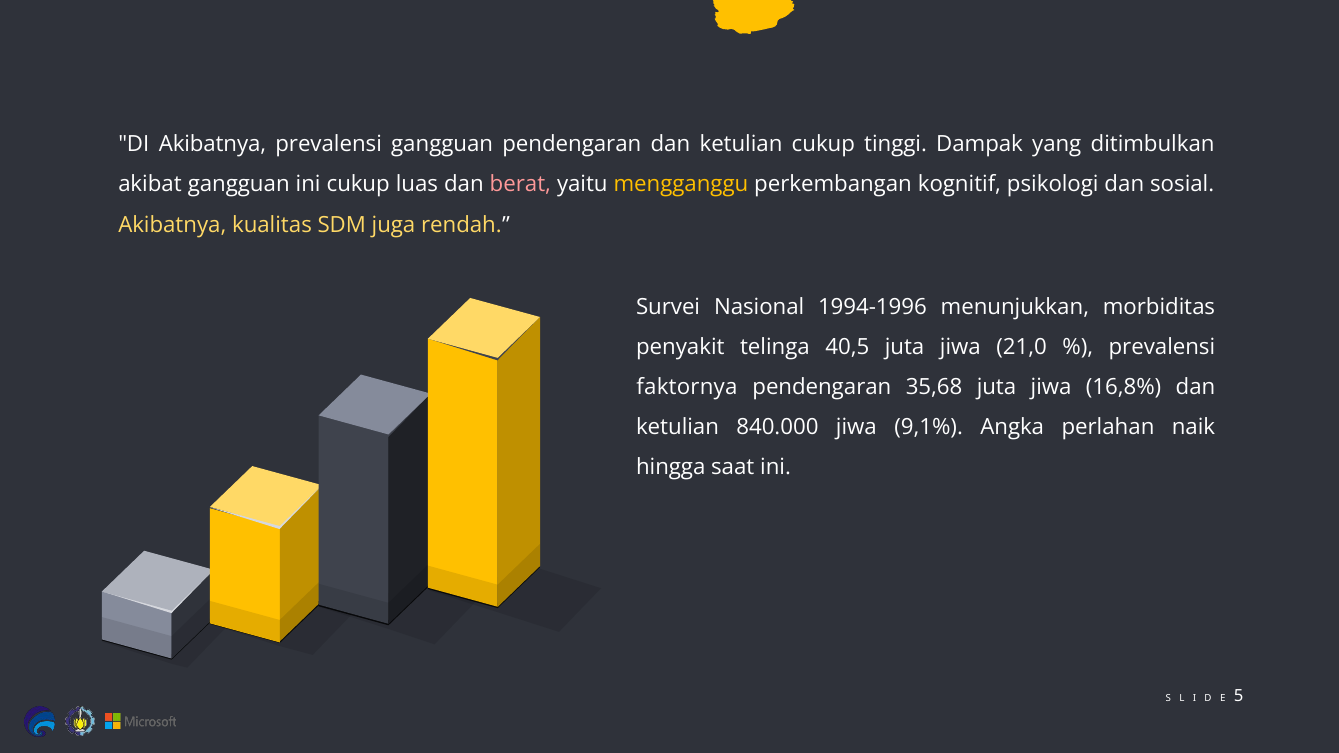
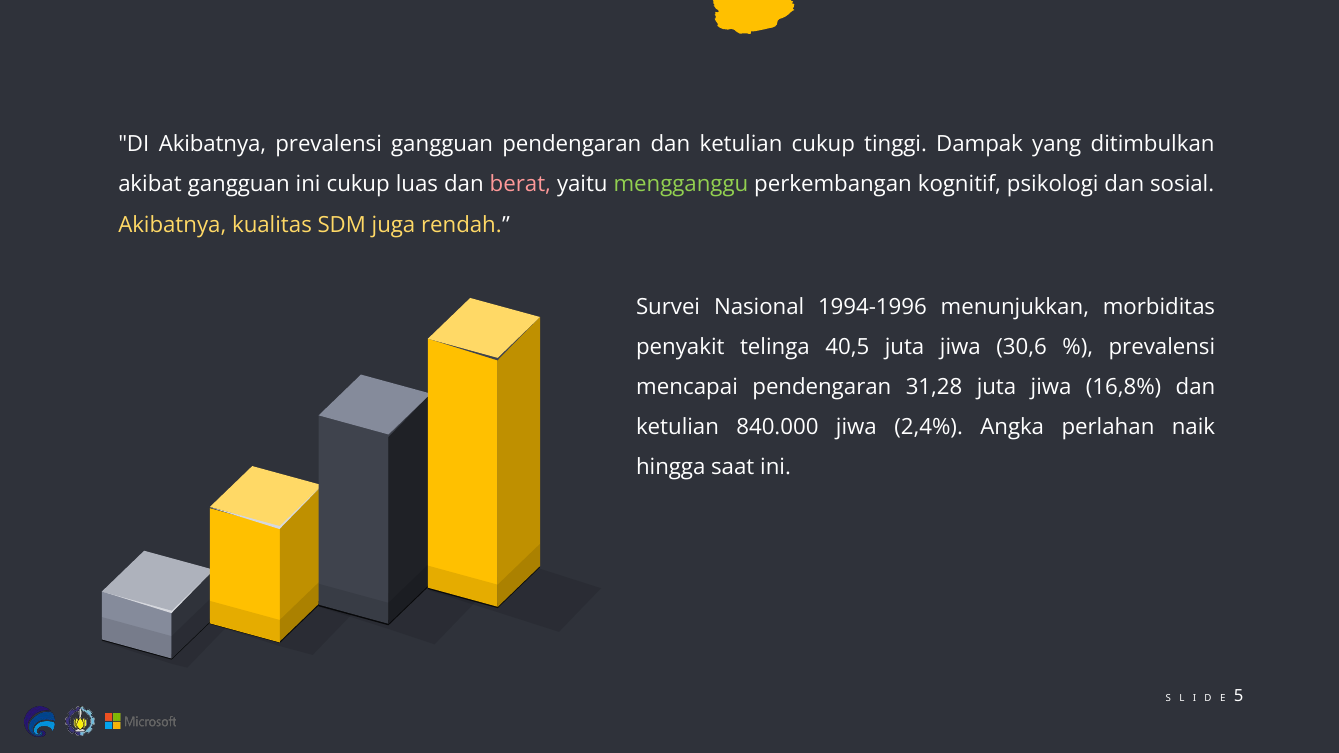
mengganggu colour: yellow -> light green (681, 185)
21,0: 21,0 -> 30,6 (1022, 347)
faktornya: faktornya -> mencapai (687, 387)
35,68: 35,68 -> 31,28 (934, 387)
9,1%: 9,1% -> 2,4% (929, 428)
